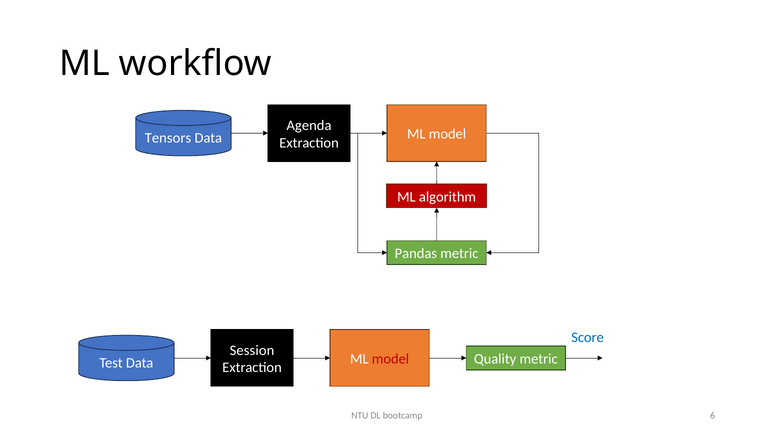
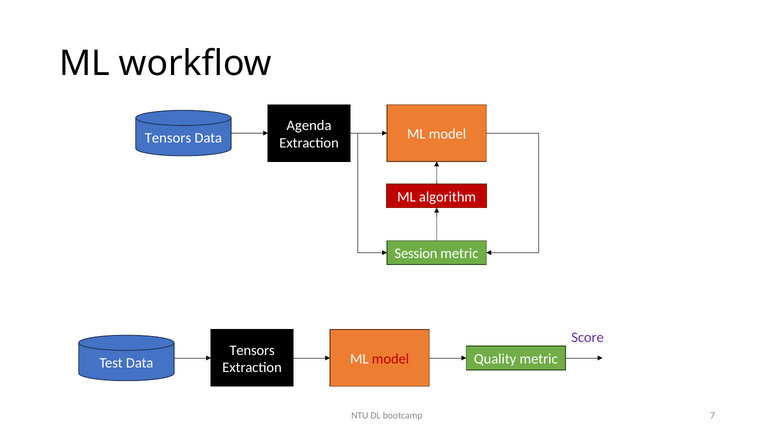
Pandas: Pandas -> Session (416, 254)
Score colour: blue -> purple (588, 338)
Session: Session -> Tensors (252, 351)
6: 6 -> 7 (713, 416)
